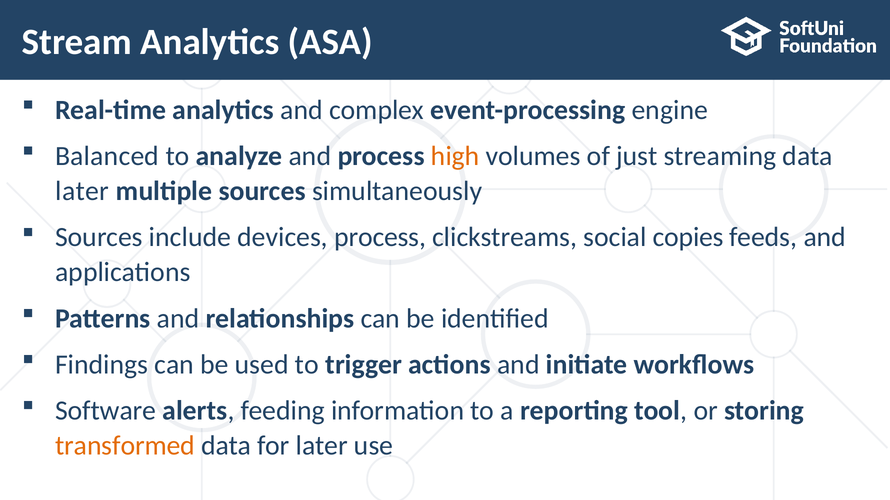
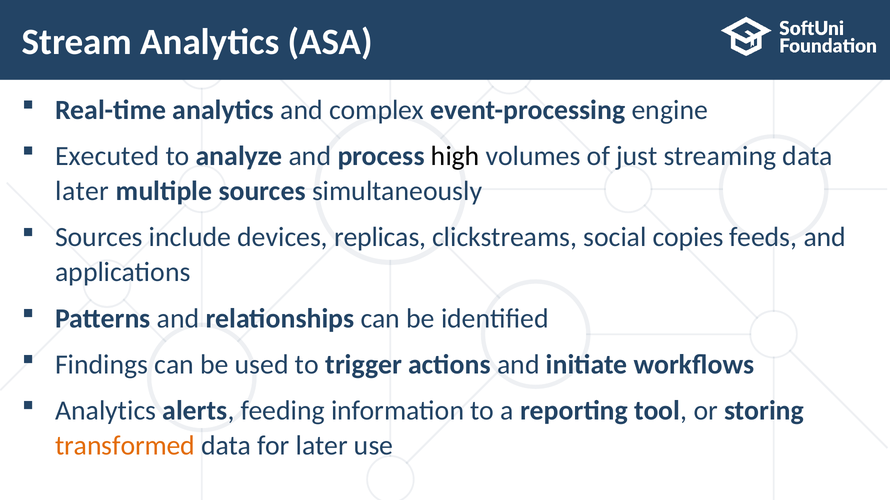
Balanced: Balanced -> Executed (107, 156)
high colour: orange -> black (455, 156)
devices process: process -> replicas (380, 238)
Software: Software -> Analytics (106, 411)
